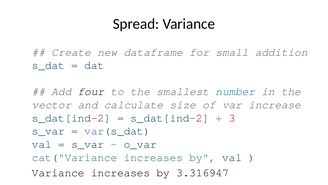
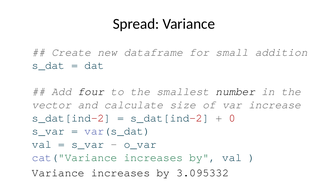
number colour: blue -> black (235, 91)
3: 3 -> 0 (232, 118)
3.316947: 3.316947 -> 3.095332 (203, 172)
